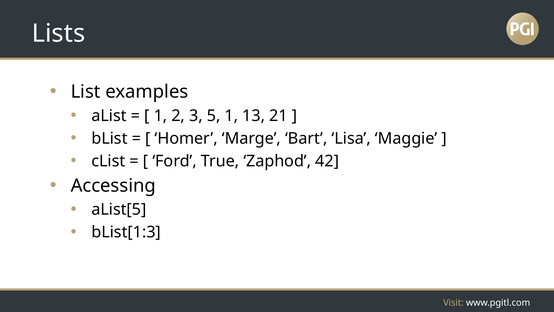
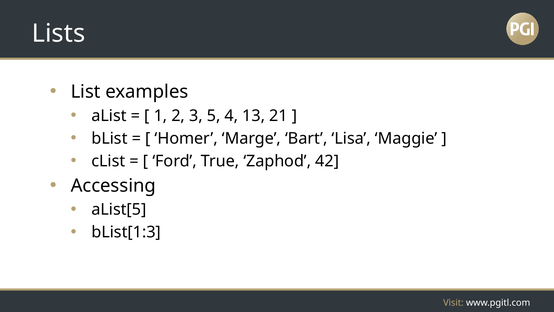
5 1: 1 -> 4 (231, 116)
